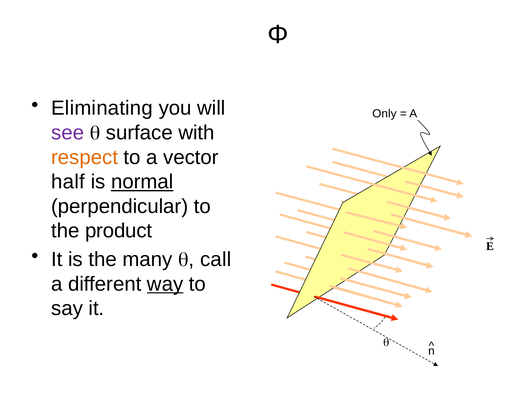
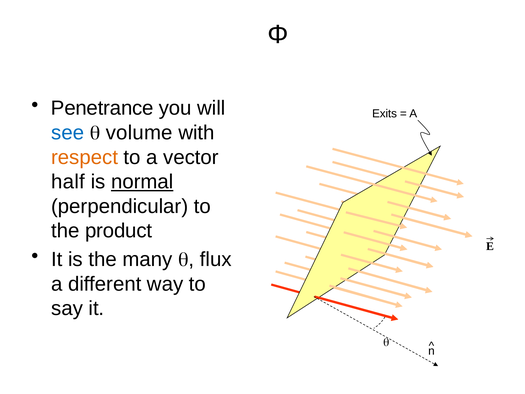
Eliminating: Eliminating -> Penetrance (102, 108)
Only: Only -> Exits (385, 114)
see colour: purple -> blue (68, 133)
surface: surface -> volume (139, 133)
call: call -> flux (216, 259)
way underline: present -> none (165, 284)
